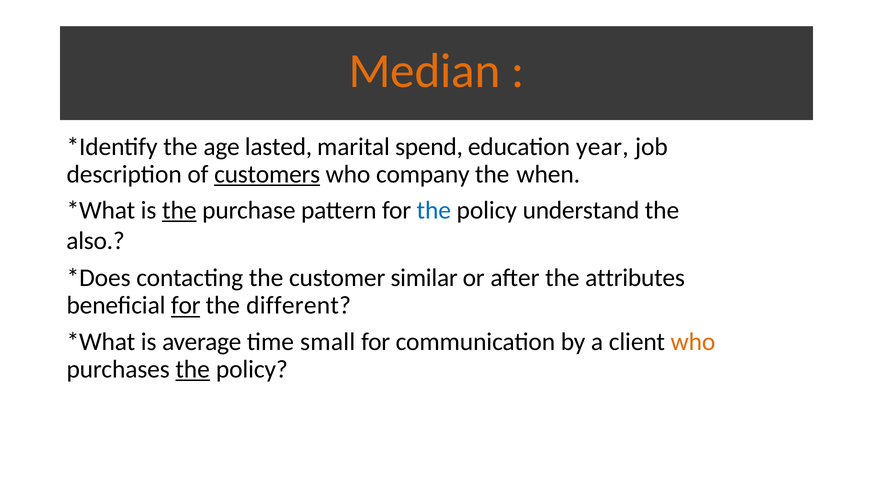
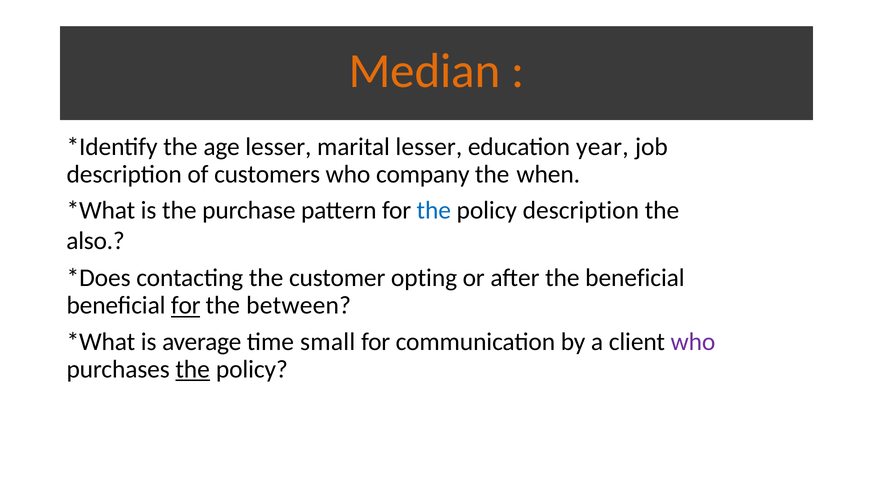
age lasted: lasted -> lesser (278, 147)
marital spend: spend -> lesser (429, 147)
customers underline: present -> none (267, 174)
the underline: present -> none (179, 211)
policy understand: understand -> description (581, 211)
similar: similar -> opting (424, 278)
the attributes: attributes -> beneficial (635, 278)
different: different -> between (299, 306)
who colour: orange -> purple (693, 342)
